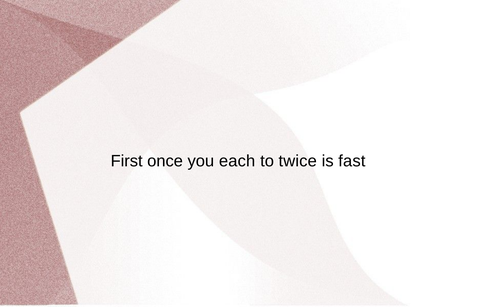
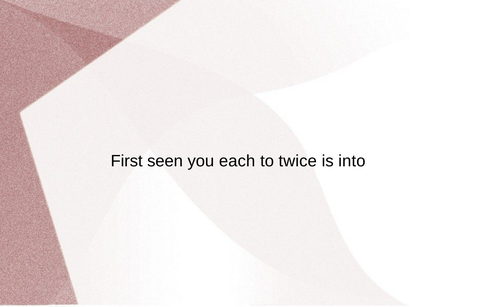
once: once -> seen (165, 161)
fast: fast -> into (352, 161)
